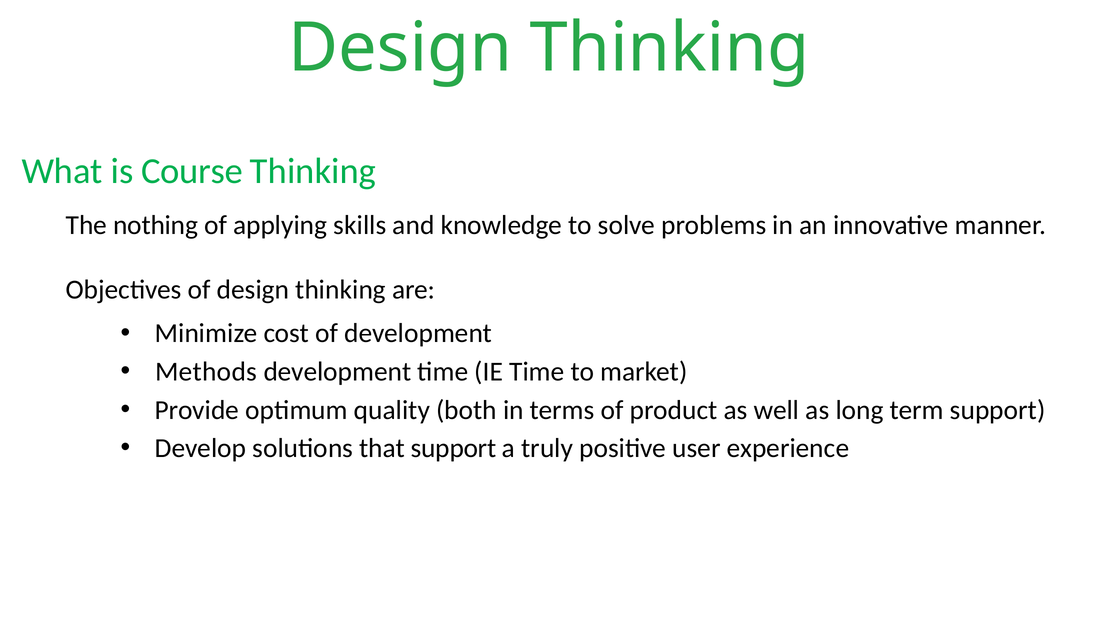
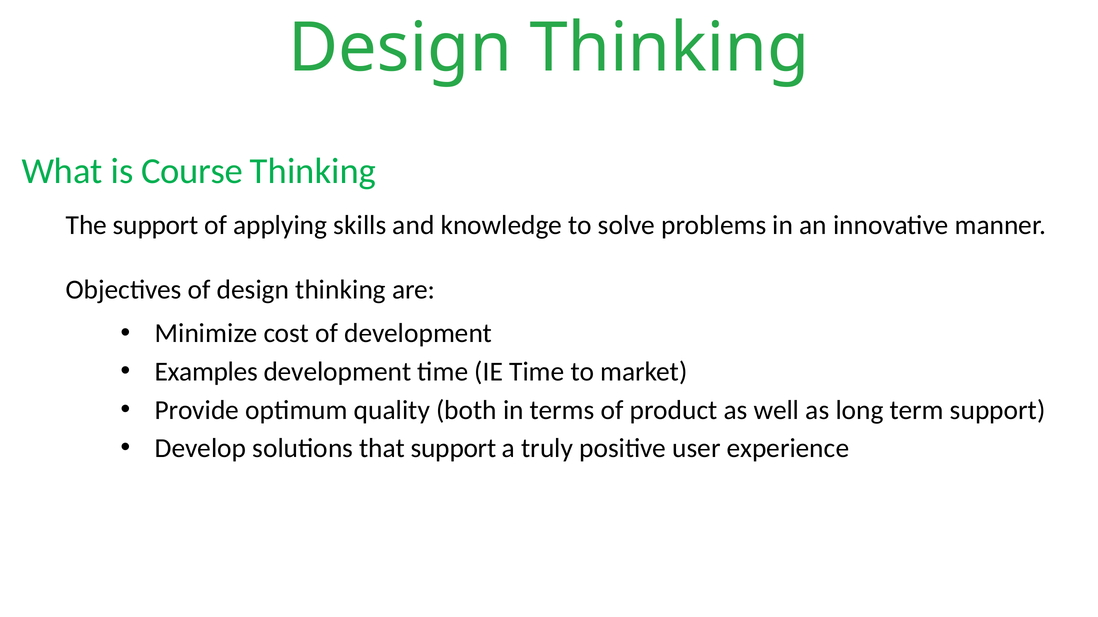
The nothing: nothing -> support (156, 225)
Methods: Methods -> Examples (206, 372)
